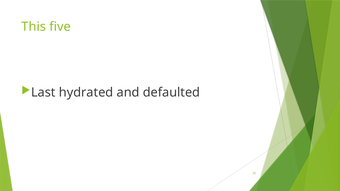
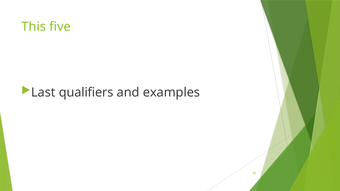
hydrated: hydrated -> qualifiers (86, 92)
defaulted: defaulted -> examples (171, 92)
